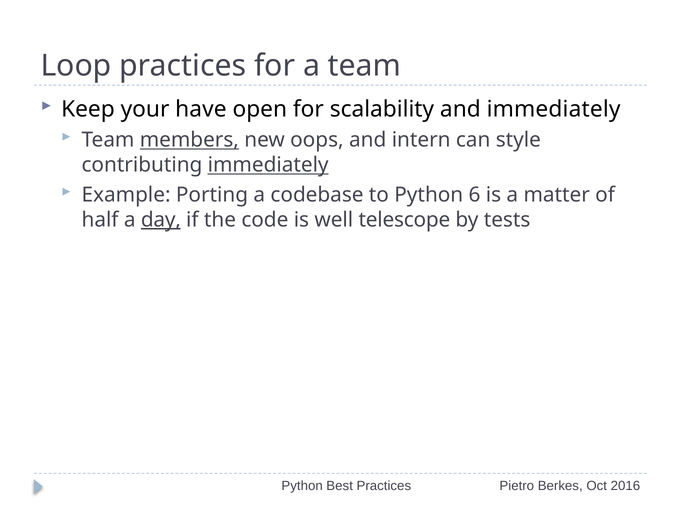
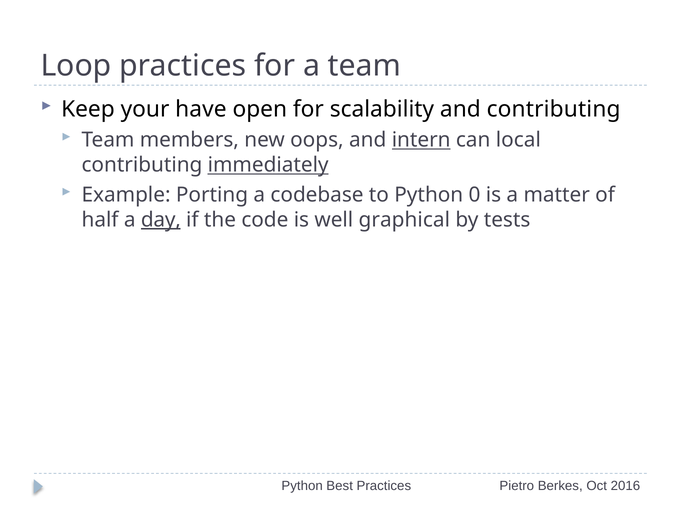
and immediately: immediately -> contributing (554, 109)
members underline: present -> none (189, 140)
intern underline: none -> present (421, 140)
style: style -> local (518, 140)
6: 6 -> 0 (474, 195)
telescope: telescope -> graphical (404, 220)
